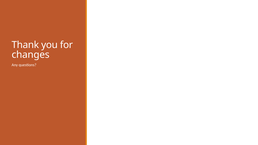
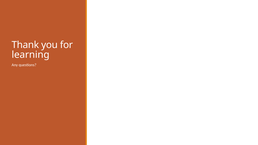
changes: changes -> learning (31, 55)
